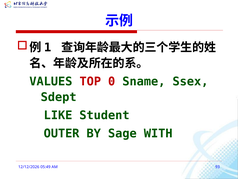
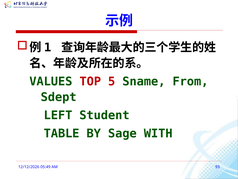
0: 0 -> 5 (112, 81)
Ssex: Ssex -> From (190, 81)
LIKE: LIKE -> LEFT (58, 115)
OUTER: OUTER -> TABLE (62, 133)
